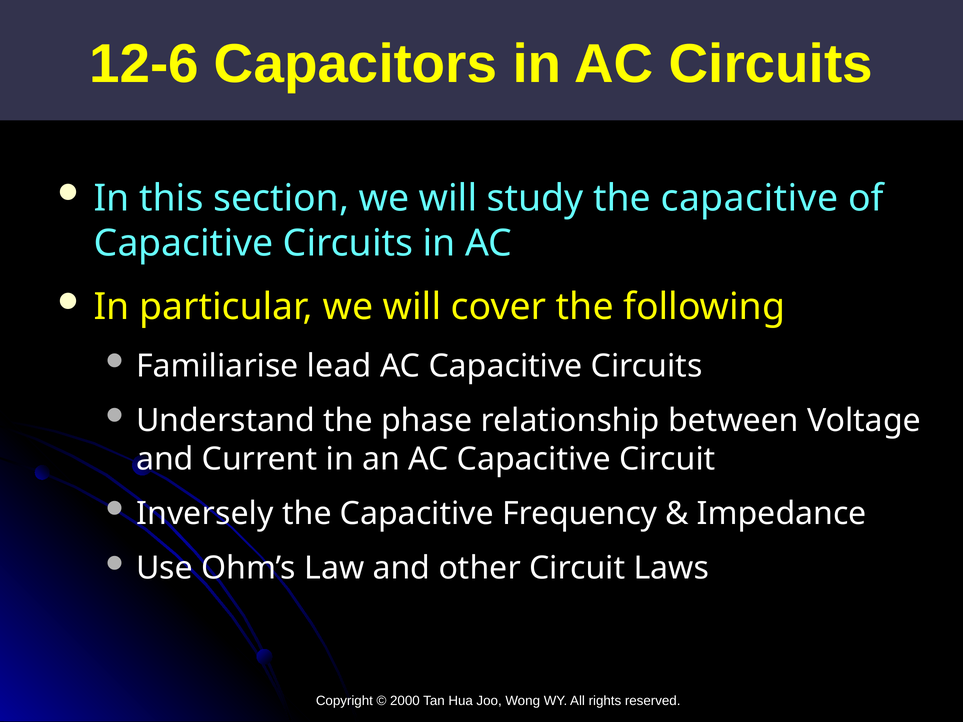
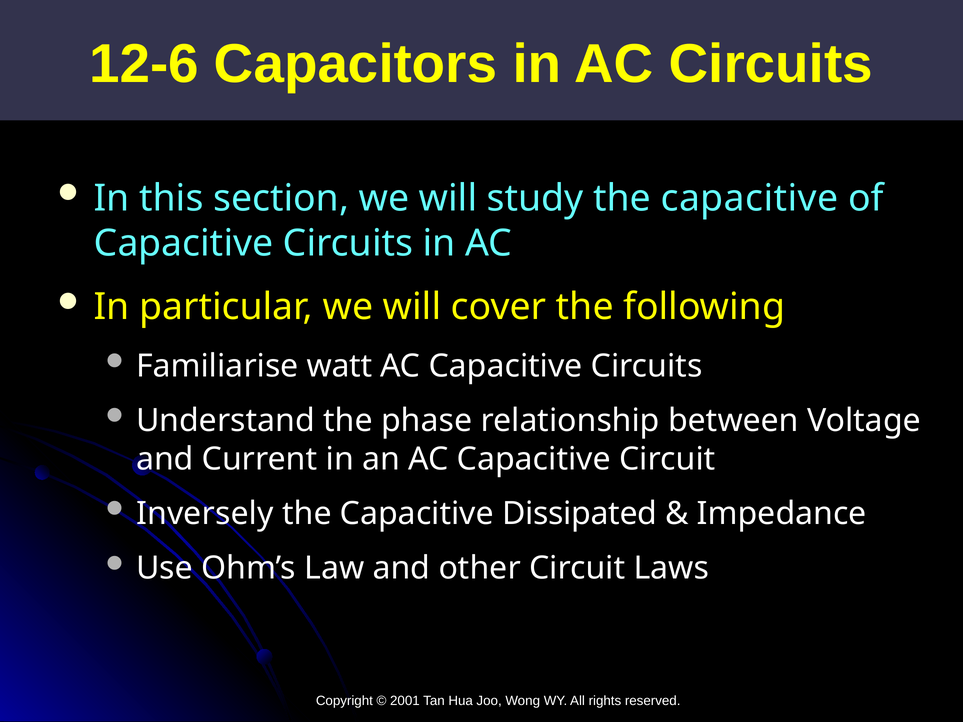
lead: lead -> watt (339, 366)
Frequency: Frequency -> Dissipated (580, 514)
2000: 2000 -> 2001 (405, 701)
